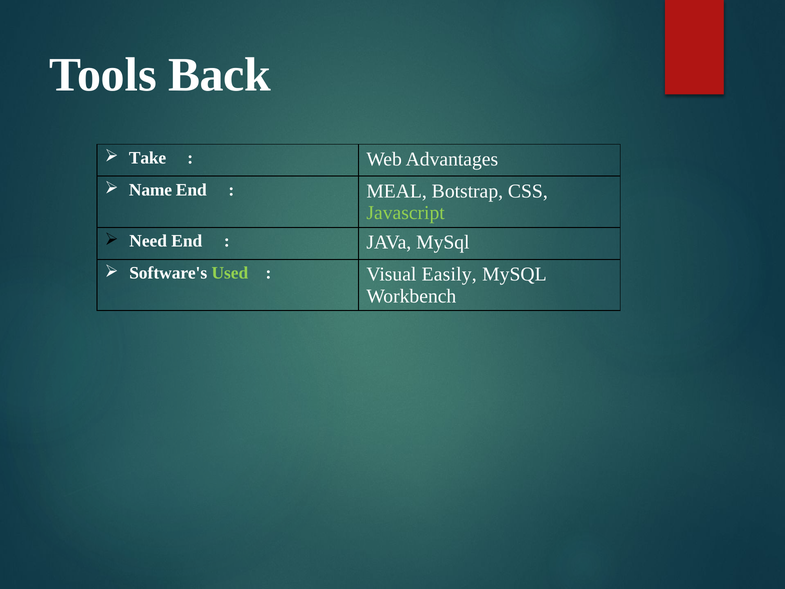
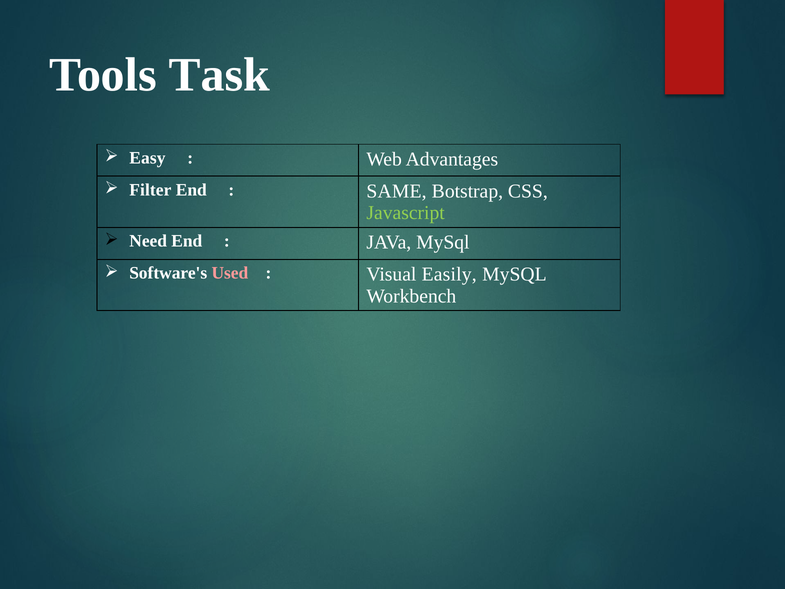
Back: Back -> Task (219, 75)
Take: Take -> Easy (147, 158)
Name: Name -> Filter (150, 190)
MEAL: MEAL -> SAME (397, 191)
Used colour: light green -> pink (230, 273)
